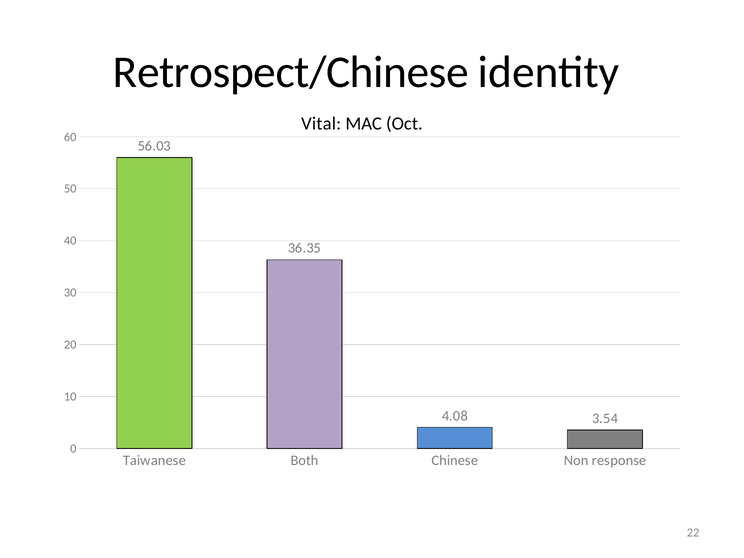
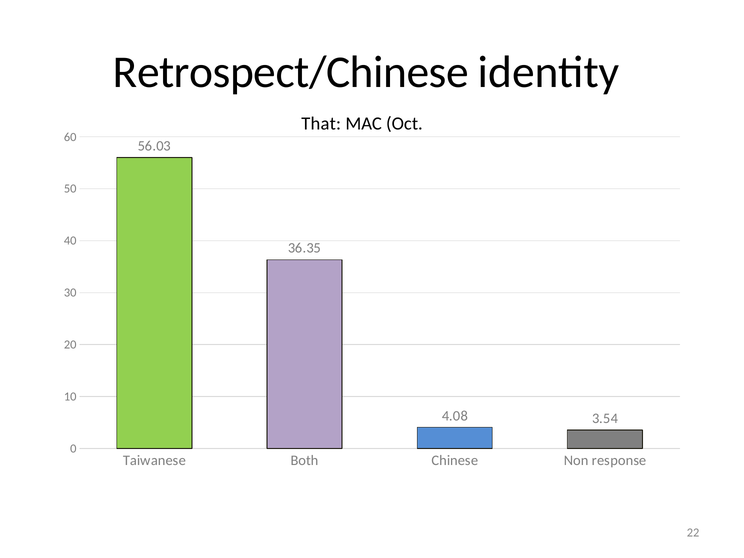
Vital: Vital -> That (321, 123)
